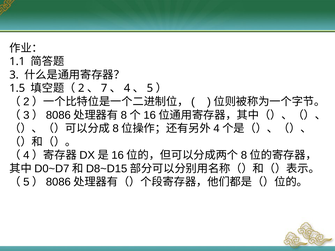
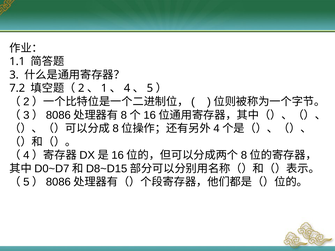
1.5: 1.5 -> 7.2 (17, 88)
7: 7 -> 1 (104, 88)
